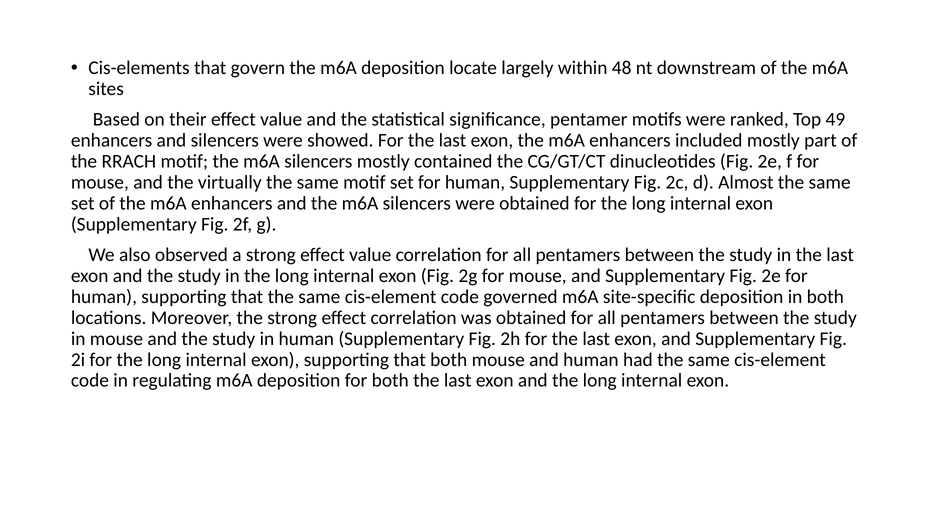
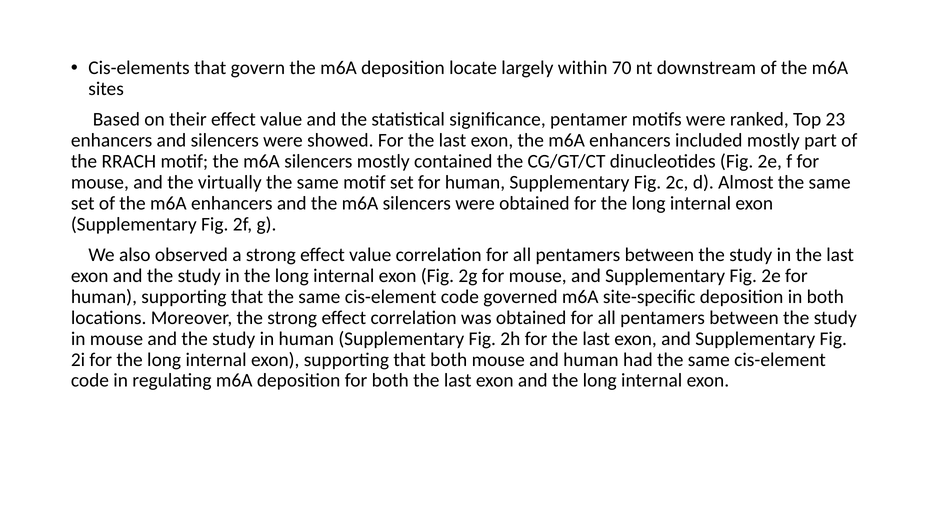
48: 48 -> 70 (622, 68)
49: 49 -> 23 (835, 120)
